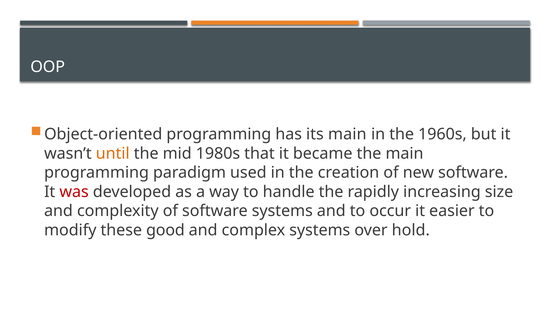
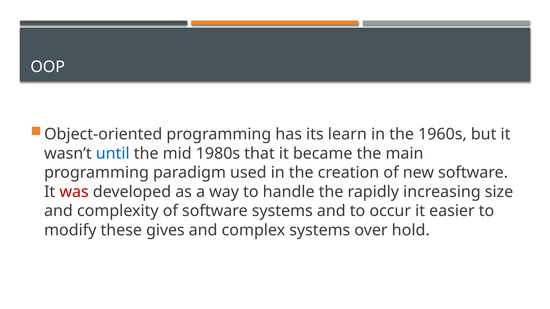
its main: main -> learn (347, 134)
until colour: orange -> blue (113, 154)
good: good -> gives (165, 230)
